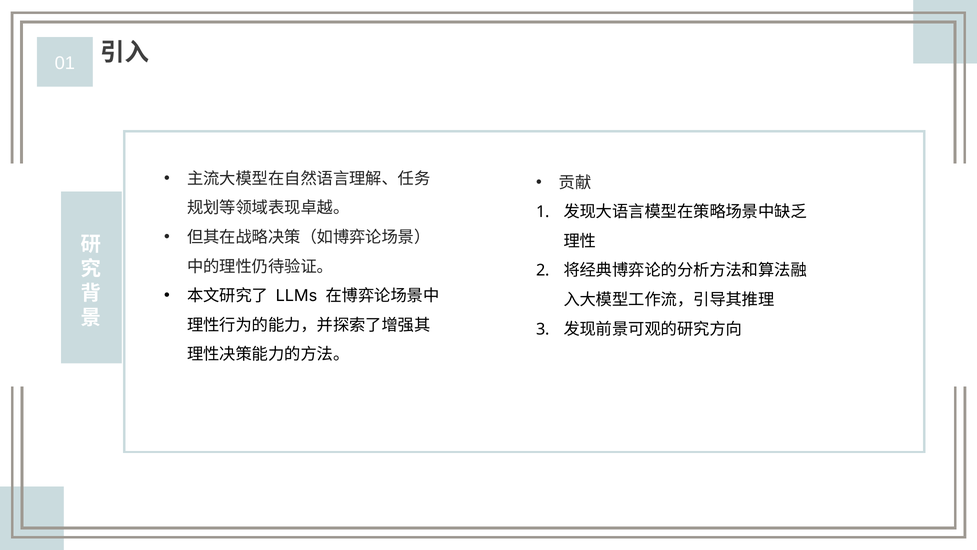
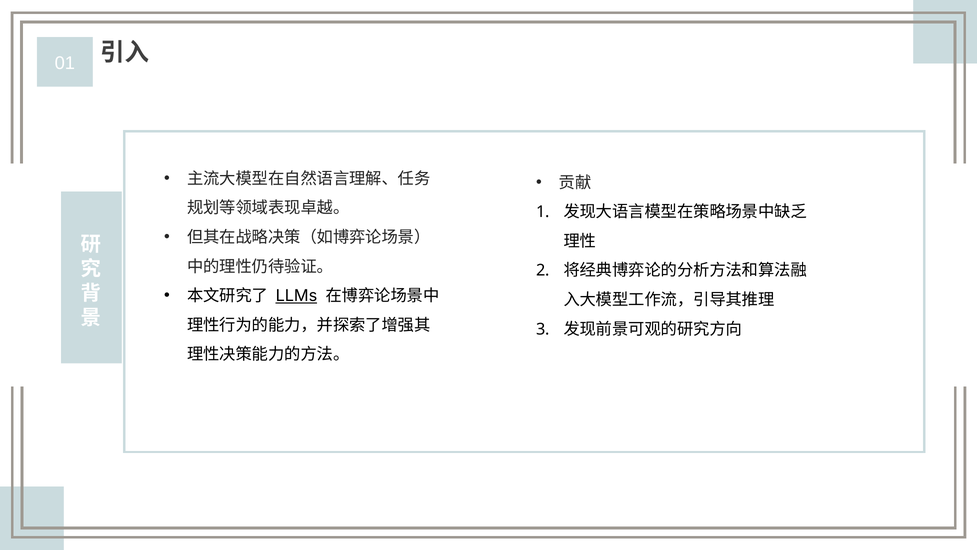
LLMs underline: none -> present (296, 296)
